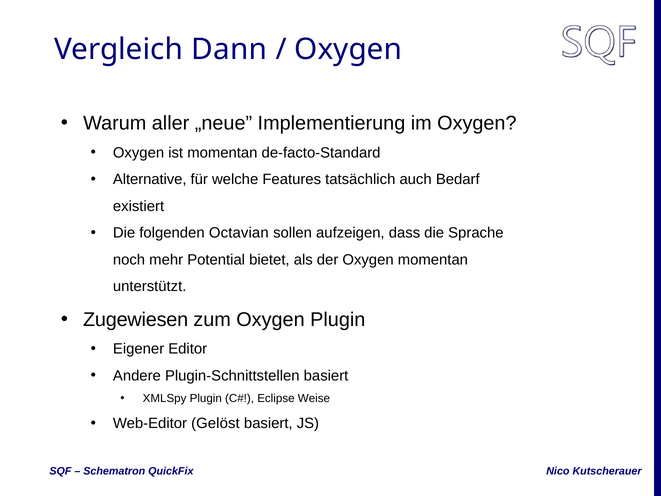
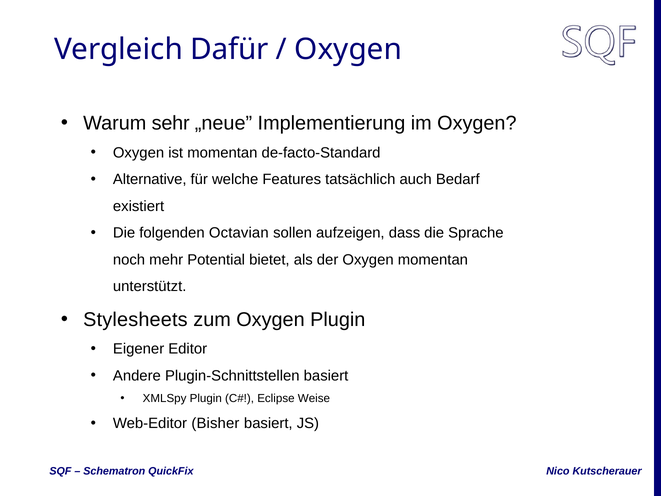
Dann: Dann -> Dafür (230, 50)
aller: aller -> sehr (171, 123)
Zugewiesen: Zugewiesen -> Stylesheets (135, 319)
Gelöst: Gelöst -> Bisher (215, 423)
